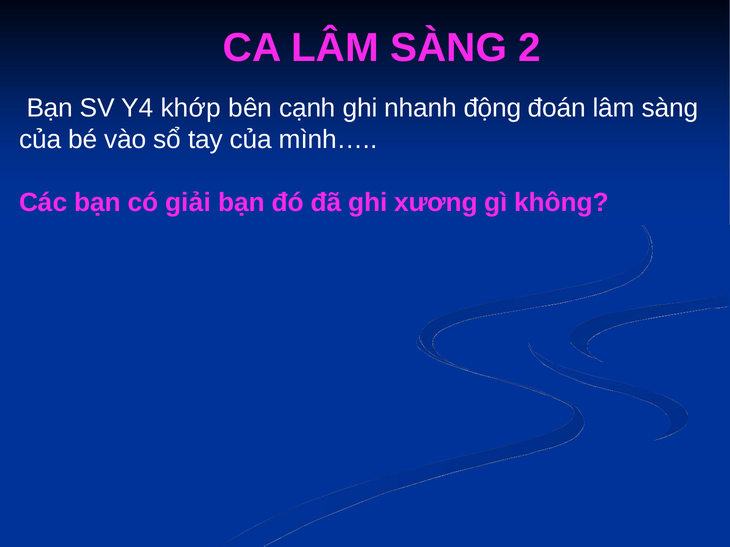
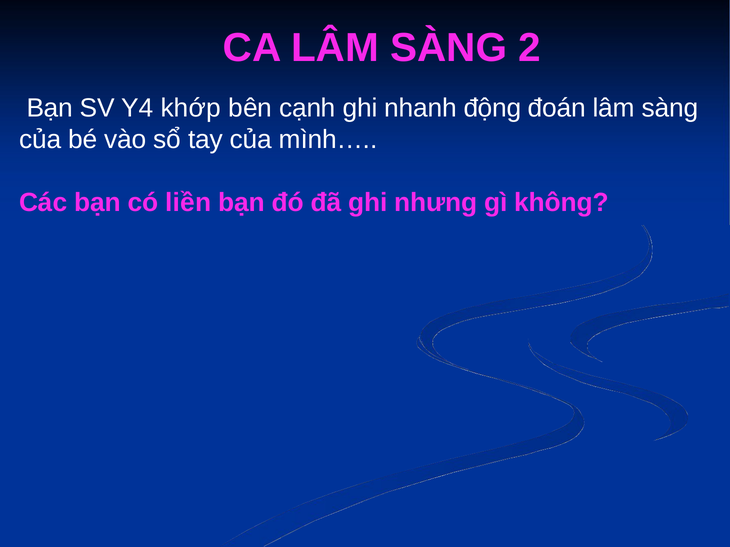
giải: giải -> liền (188, 203)
xương: xương -> nhưng (436, 203)
